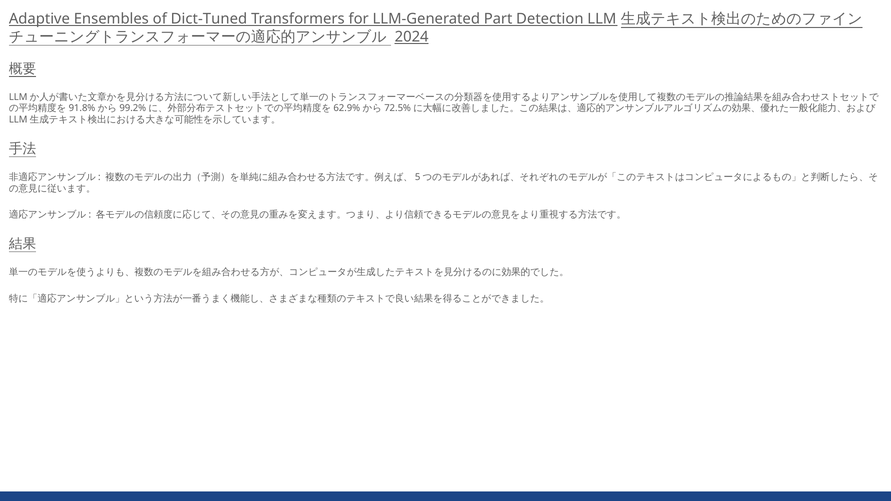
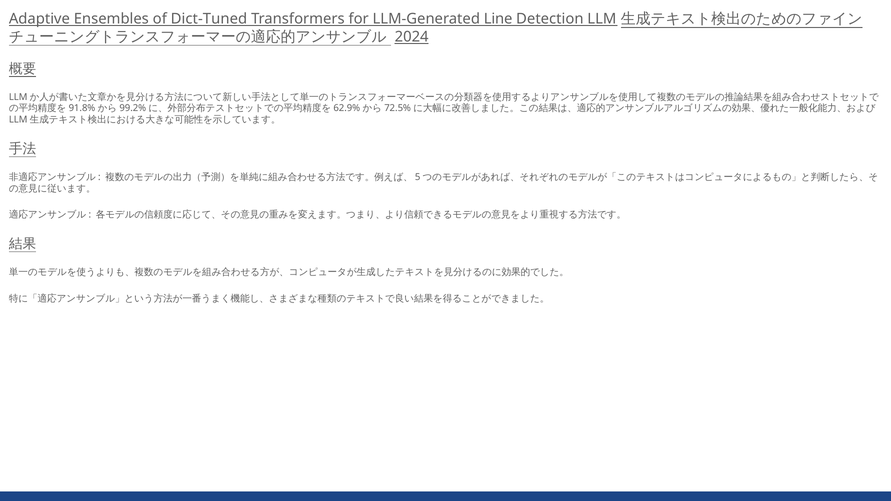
Part: Part -> Line (498, 19)
